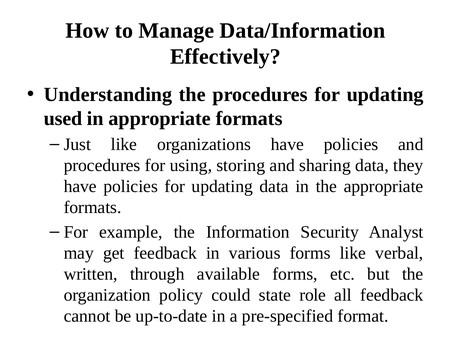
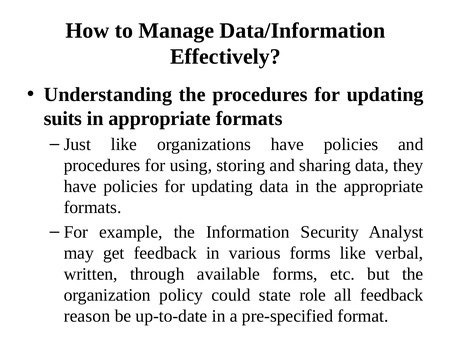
used: used -> suits (63, 119)
cannot: cannot -> reason (87, 316)
